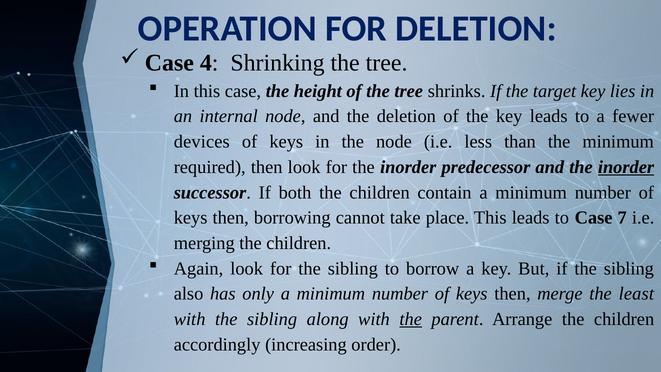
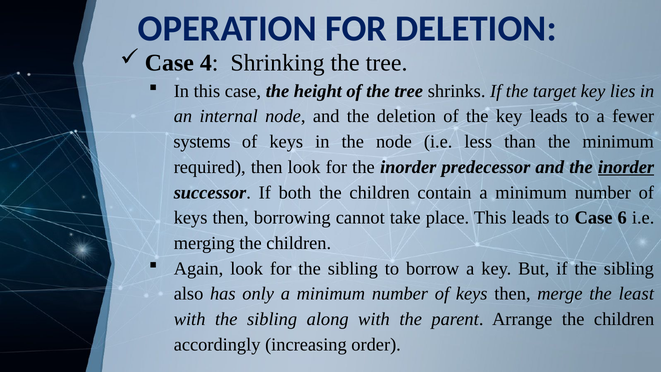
devices: devices -> systems (202, 142)
7: 7 -> 6 (622, 218)
the underline: present -> none (411, 319)
